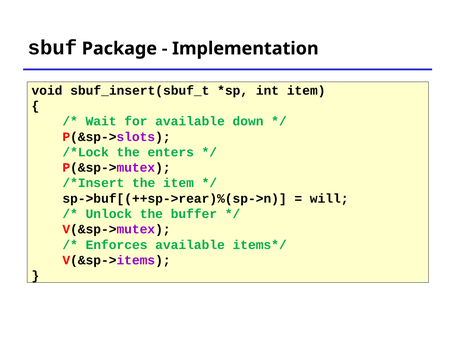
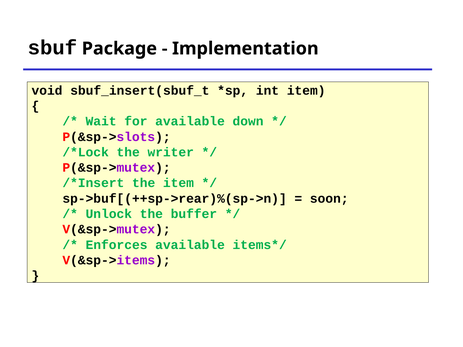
enters: enters -> writer (171, 152)
will: will -> soon (329, 199)
